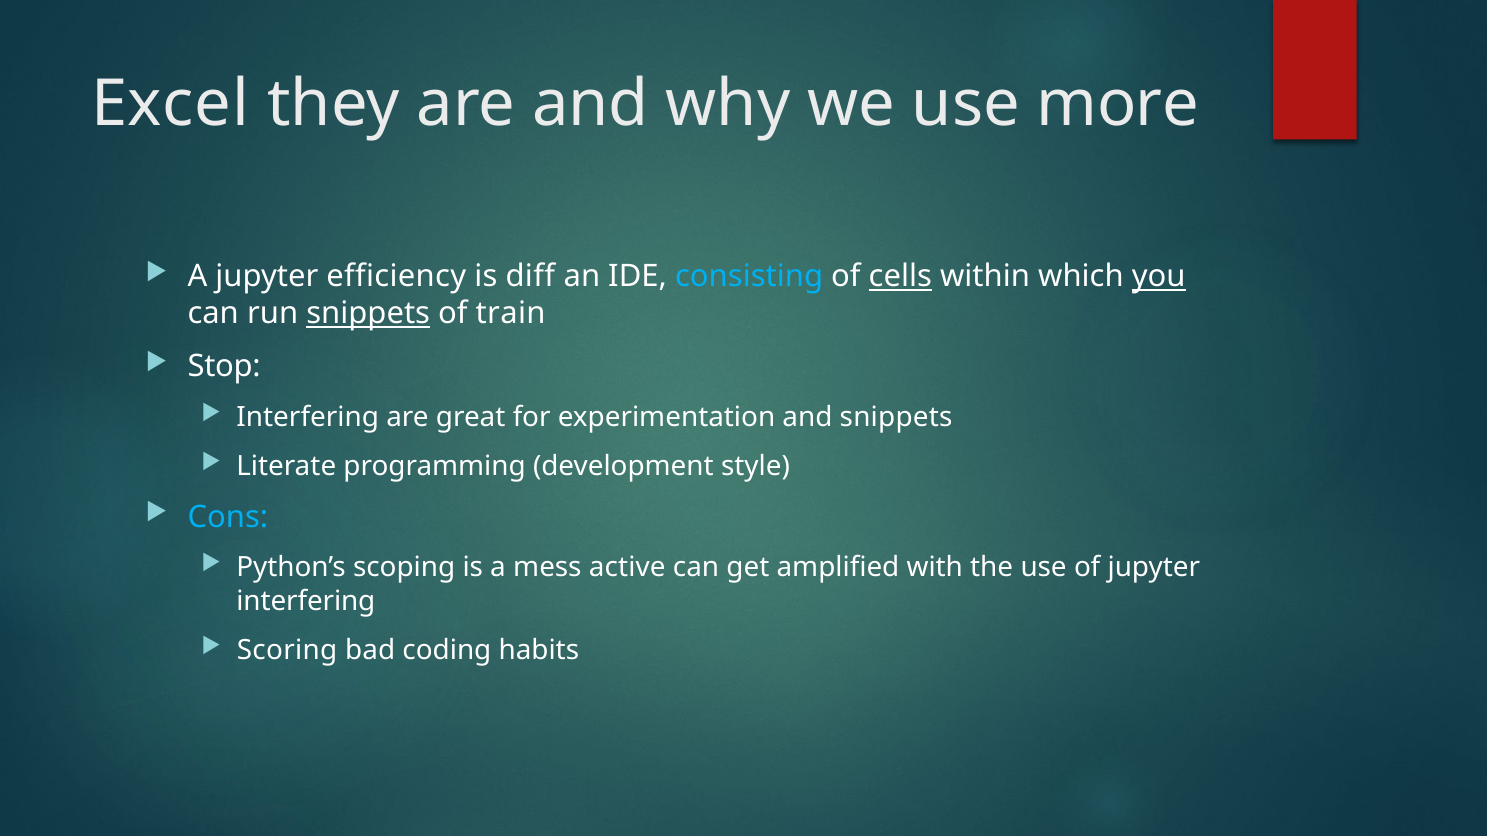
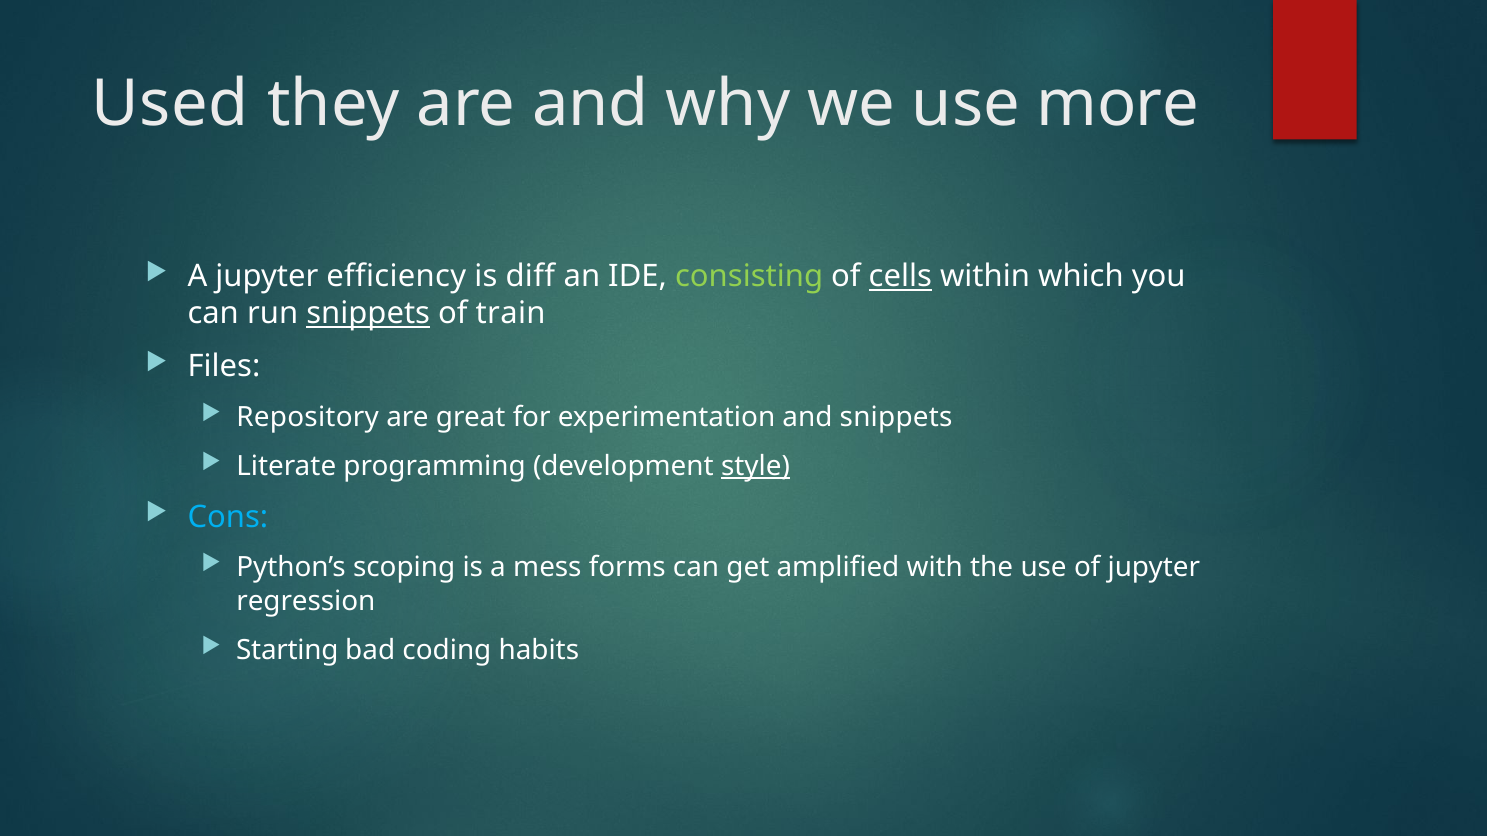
Excel: Excel -> Used (170, 104)
consisting colour: light blue -> light green (749, 277)
you underline: present -> none (1159, 277)
Stop: Stop -> Files (224, 367)
Interfering: Interfering -> Repository (308, 417)
style underline: none -> present (755, 466)
active: active -> forms (627, 568)
interfering: interfering -> regression (306, 601)
Scoring: Scoring -> Starting (287, 650)
